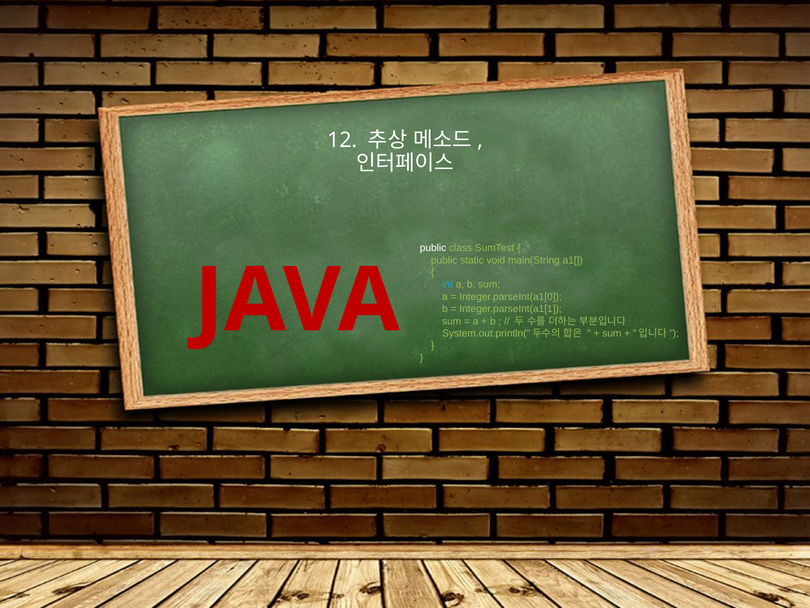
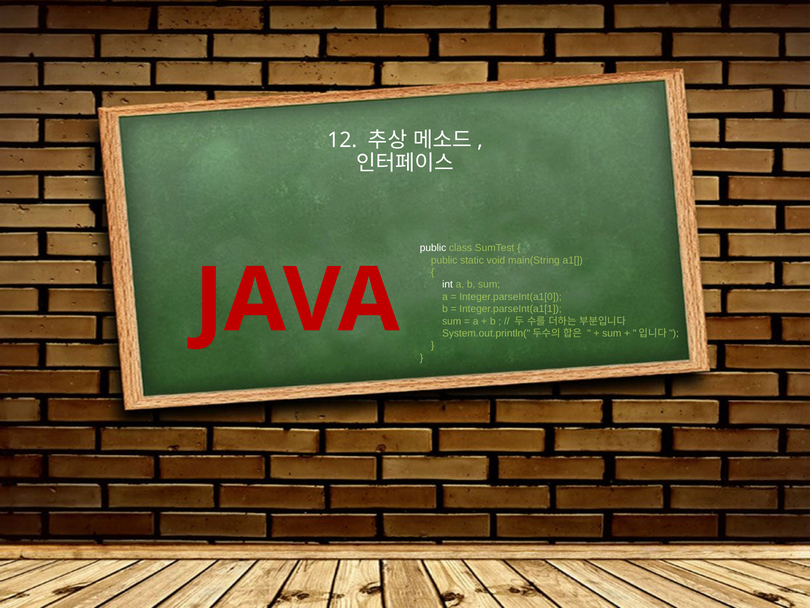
int colour: light blue -> white (448, 284)
